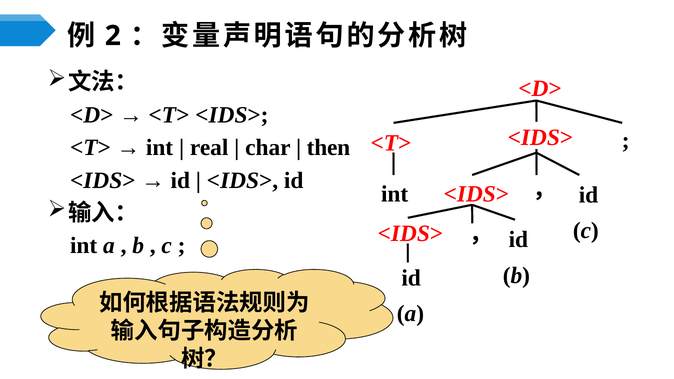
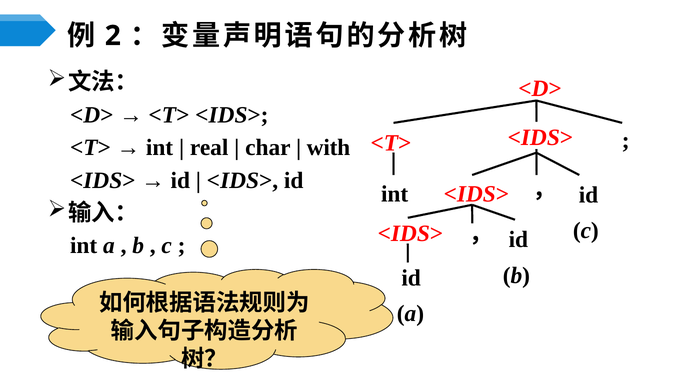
then: then -> with (328, 148)
